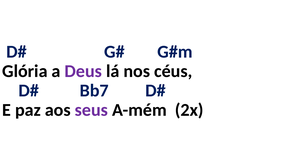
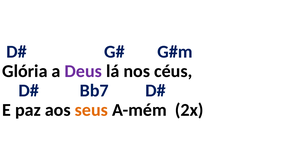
seus colour: purple -> orange (91, 110)
